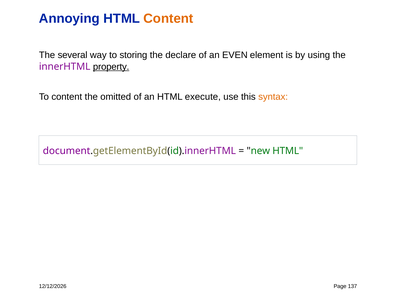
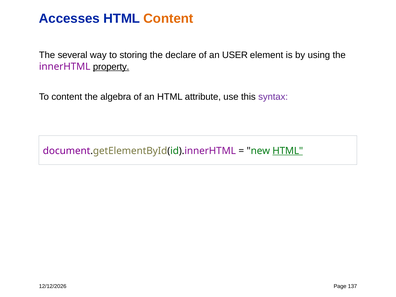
Annoying: Annoying -> Accesses (69, 19)
EVEN: EVEN -> USER (235, 55)
omitted: omitted -> algebra (116, 97)
execute: execute -> attribute (203, 97)
syntax colour: orange -> purple (273, 97)
HTML underline: none -> present (288, 151)
